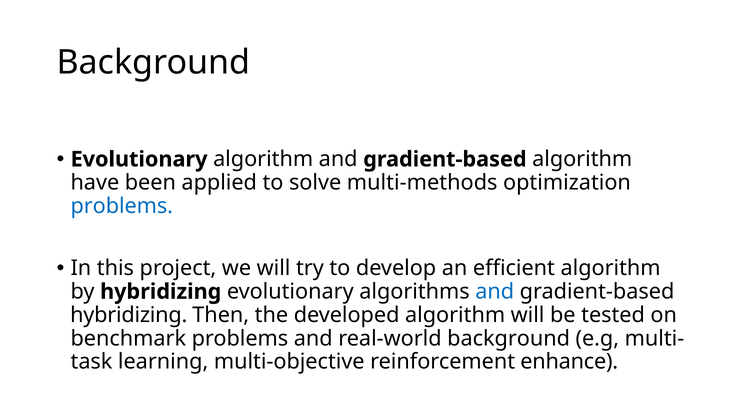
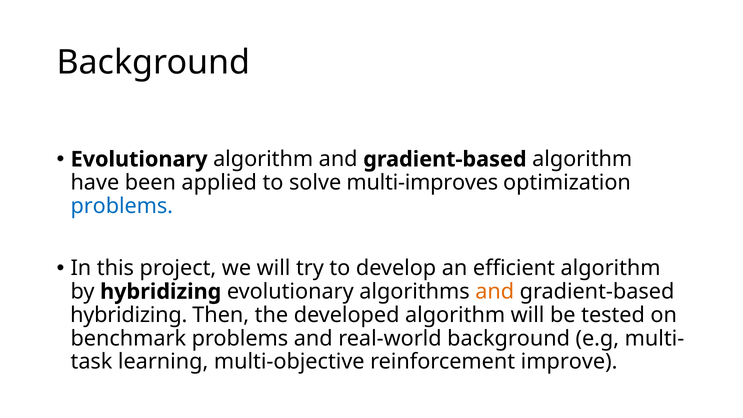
multi-methods: multi-methods -> multi-improves (422, 183)
and colour: blue -> orange (495, 292)
enhance: enhance -> improve (569, 362)
